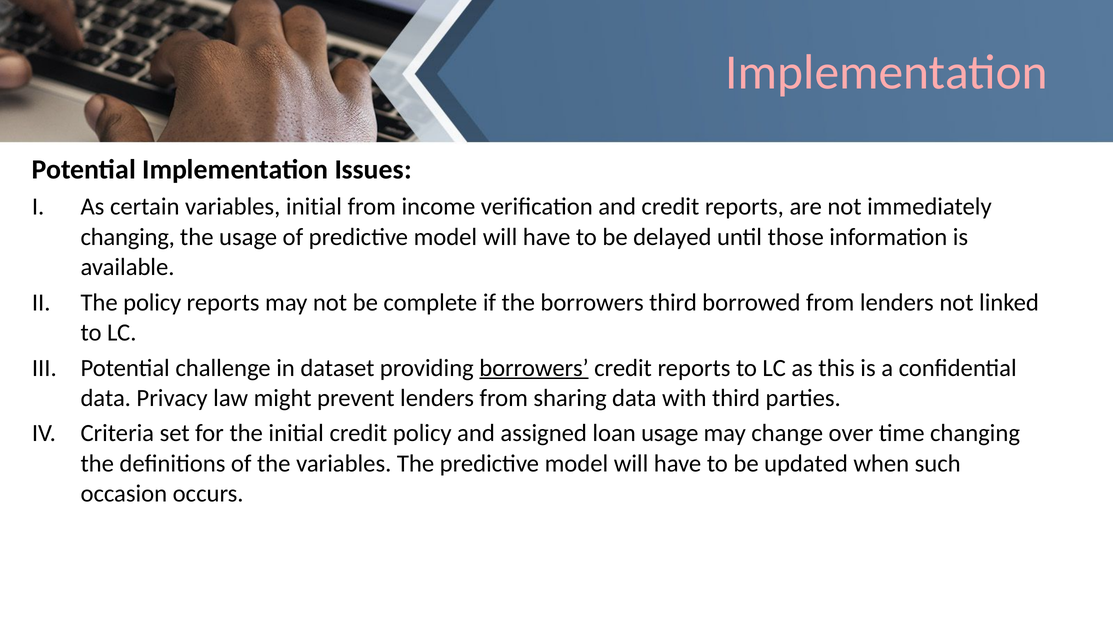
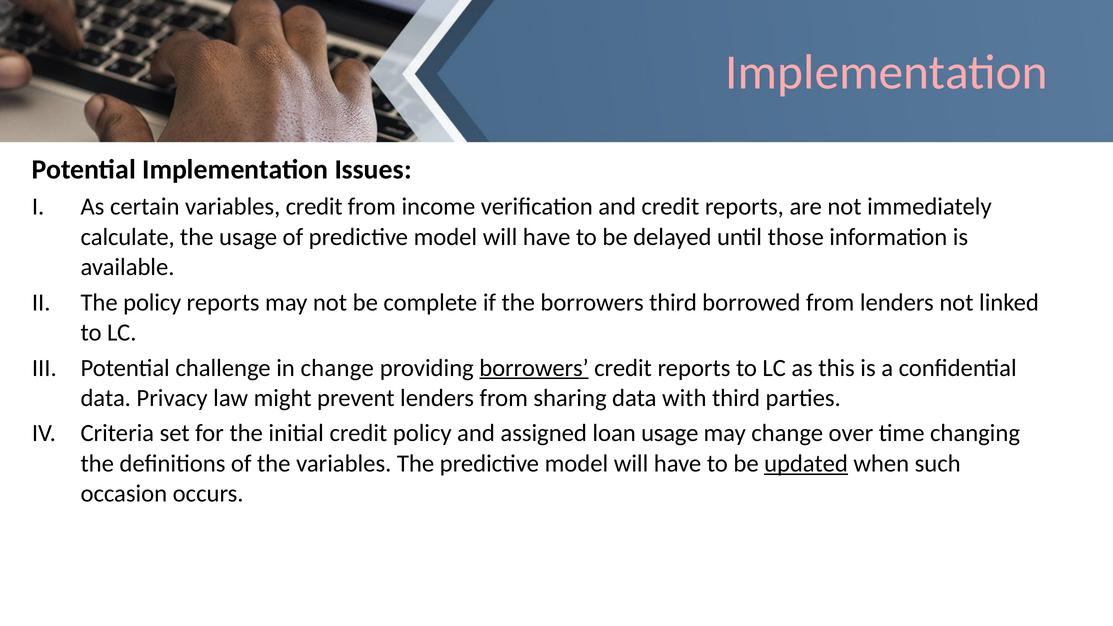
variables initial: initial -> credit (314, 207)
changing: changing -> calculate (128, 237)
in dataset: dataset -> change (337, 368)
updated underline: none -> present (806, 464)
